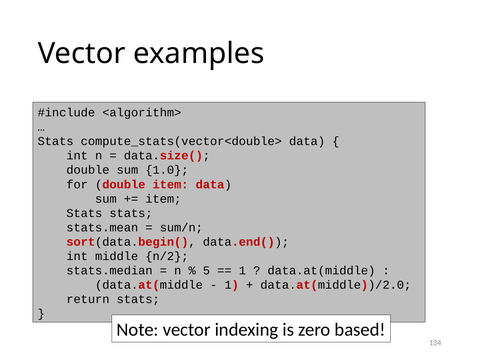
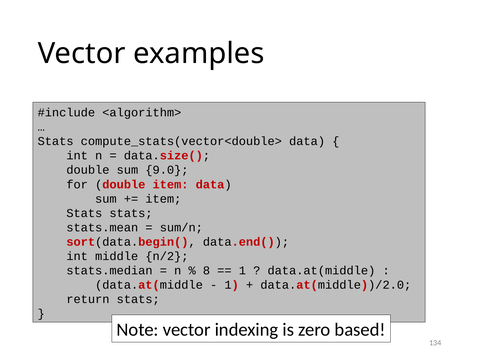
1.0: 1.0 -> 9.0 (167, 170)
5: 5 -> 8 (206, 271)
